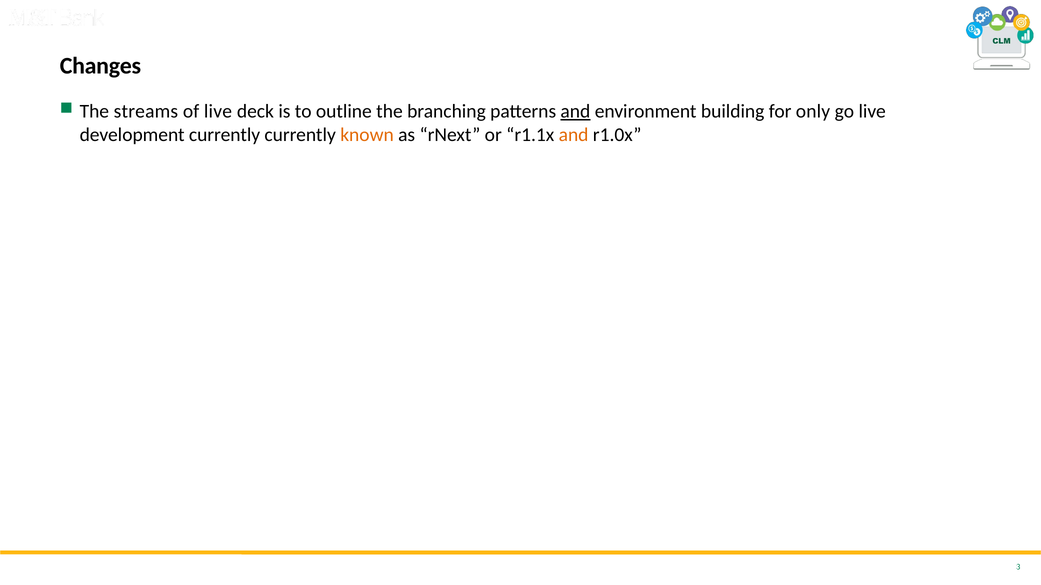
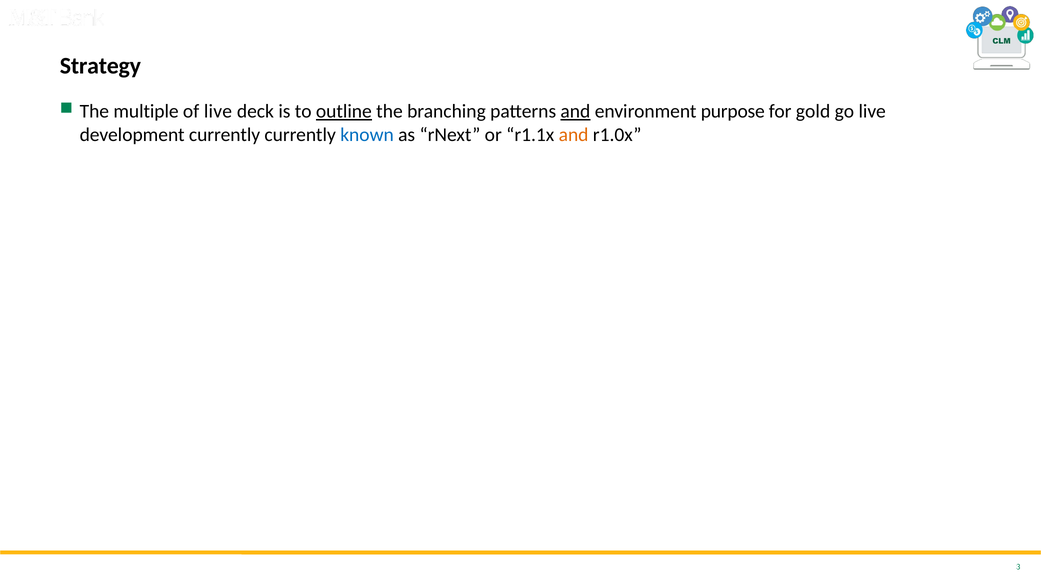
Changes: Changes -> Strategy (100, 66)
streams: streams -> multiple (146, 111)
outline underline: none -> present (344, 111)
building: building -> purpose (733, 111)
only: only -> gold (813, 111)
known colour: orange -> blue (367, 135)
